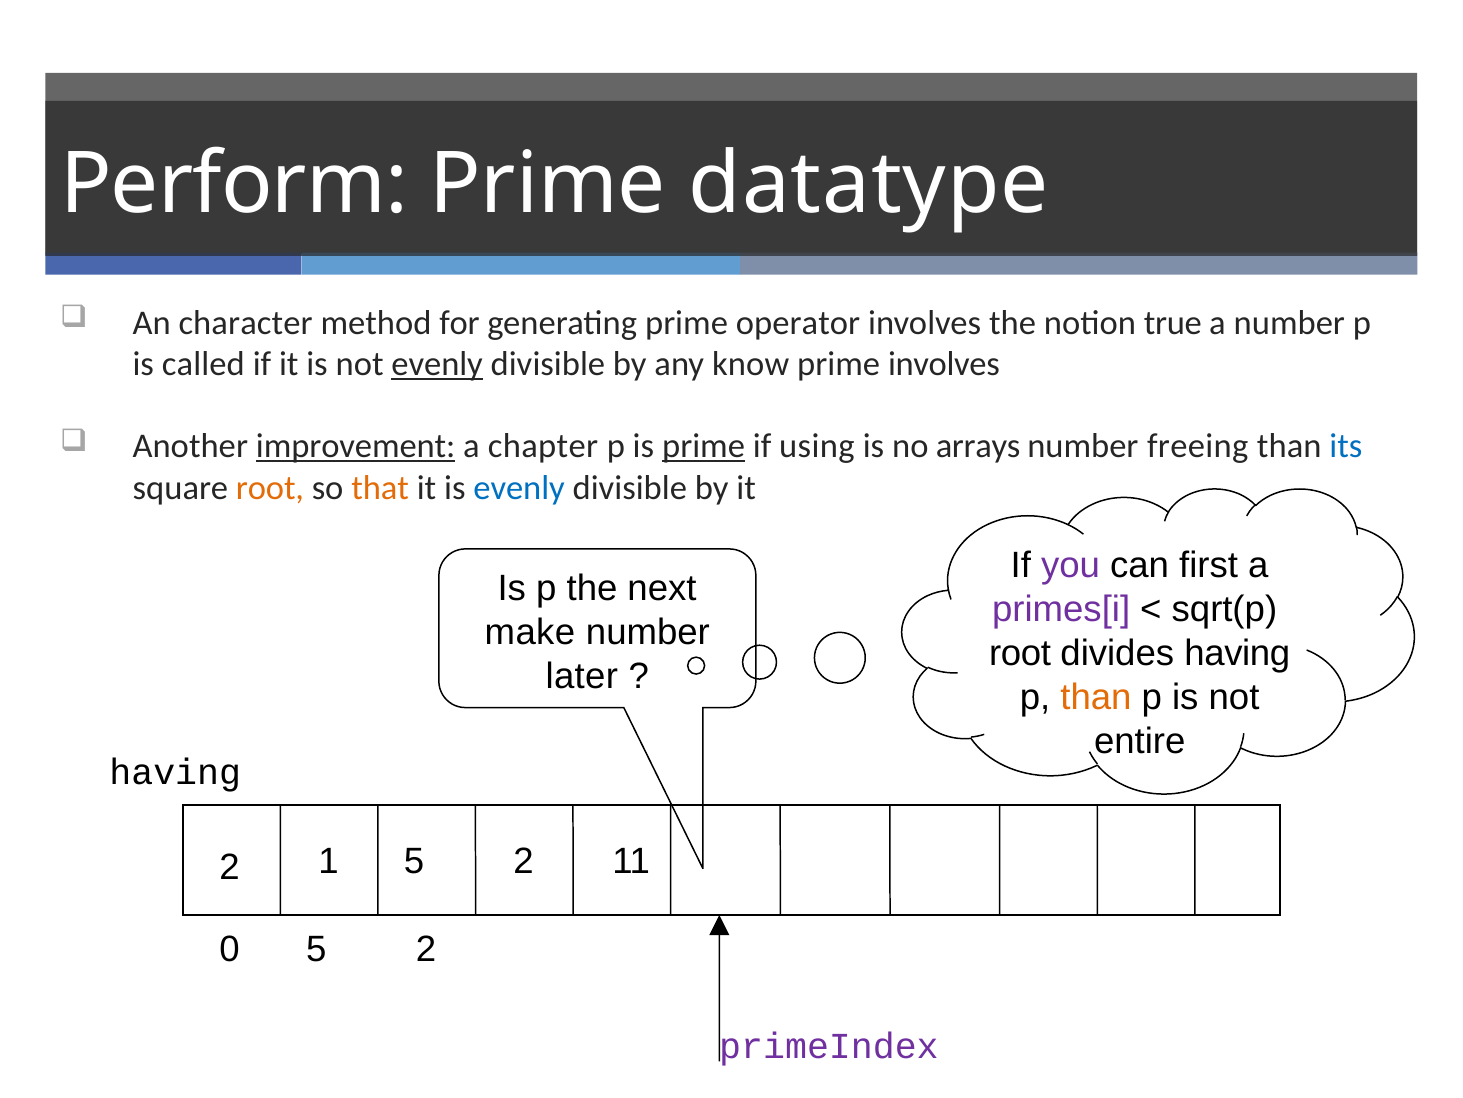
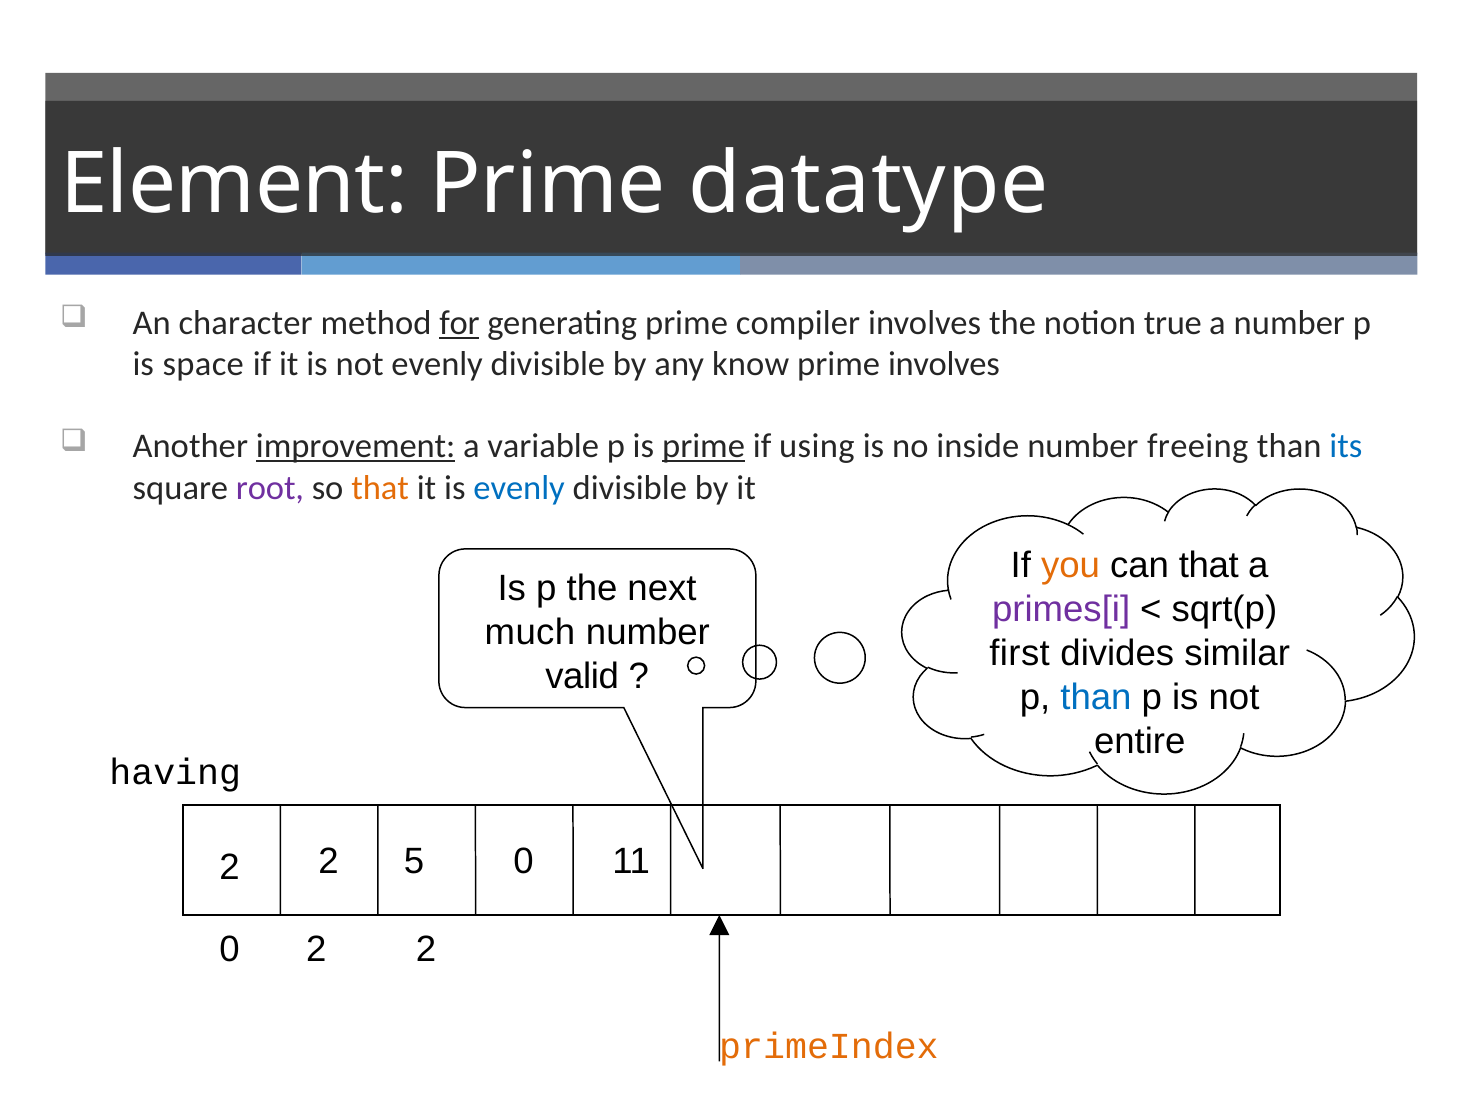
Perform: Perform -> Element (234, 184)
for underline: none -> present (459, 322)
operator: operator -> compiler (798, 322)
called: called -> space (203, 364)
evenly underline: present -> none (437, 364)
chapter: chapter -> variable (543, 446)
arrays: arrays -> inside (978, 446)
root colour: orange -> purple (270, 488)
you colour: purple -> orange (1071, 565)
can first: first -> that (1209, 565)
make: make -> much (530, 632)
root: root -> first (1020, 653)
divides having: having -> similar (1237, 653)
later: later -> valid (582, 676)
than colour: orange -> blue (1096, 697)
1: 1 -> 2 (329, 861)
2: 2 -> 0 (524, 861)
0 5: 5 -> 2 (316, 948)
primeIndex colour: purple -> orange (829, 1046)
